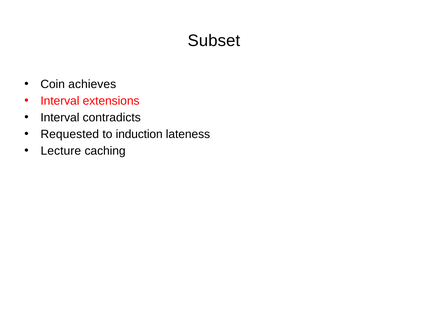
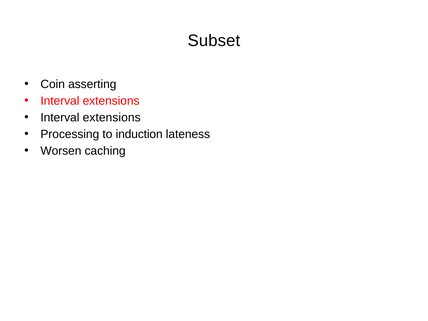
achieves: achieves -> asserting (92, 84)
contradicts: contradicts -> extensions (112, 118)
Requested: Requested -> Processing (70, 134)
Lecture: Lecture -> Worsen (61, 151)
